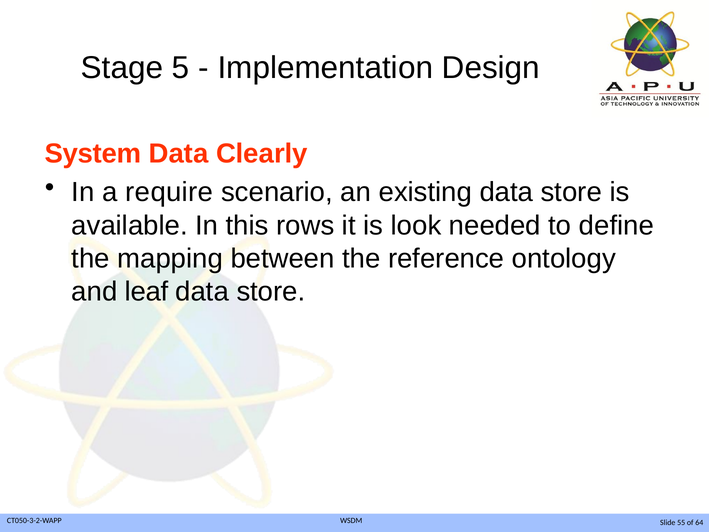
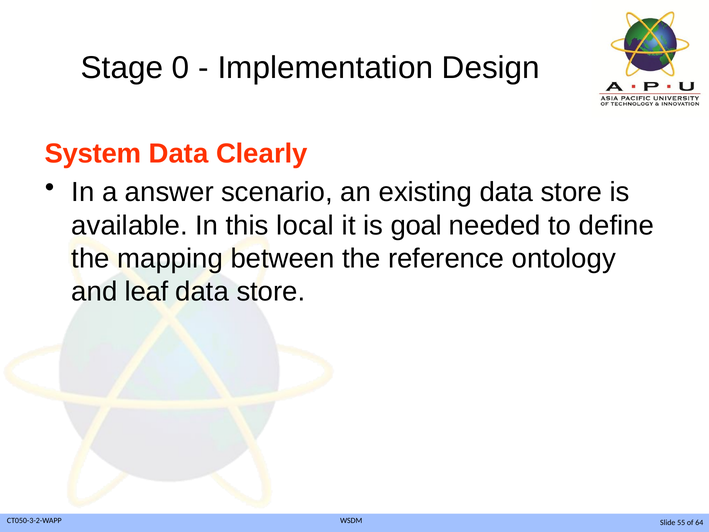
5: 5 -> 0 (181, 68)
require: require -> answer (169, 192)
rows: rows -> local (305, 225)
look: look -> goal (416, 225)
